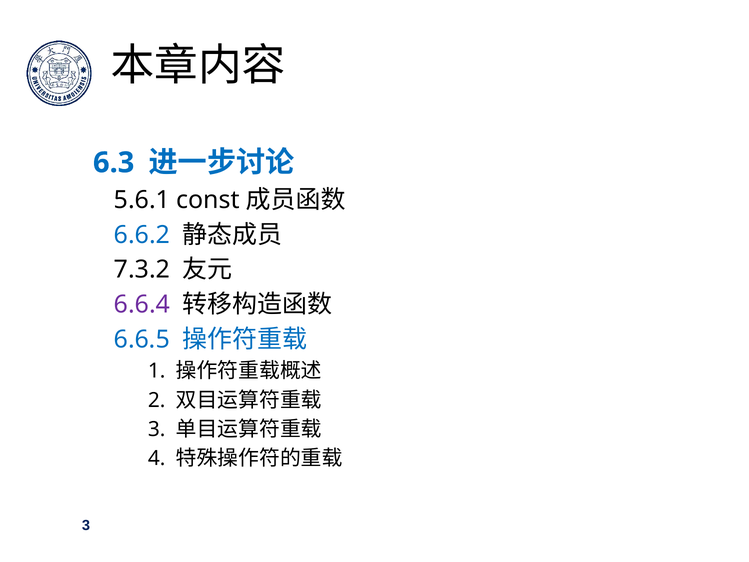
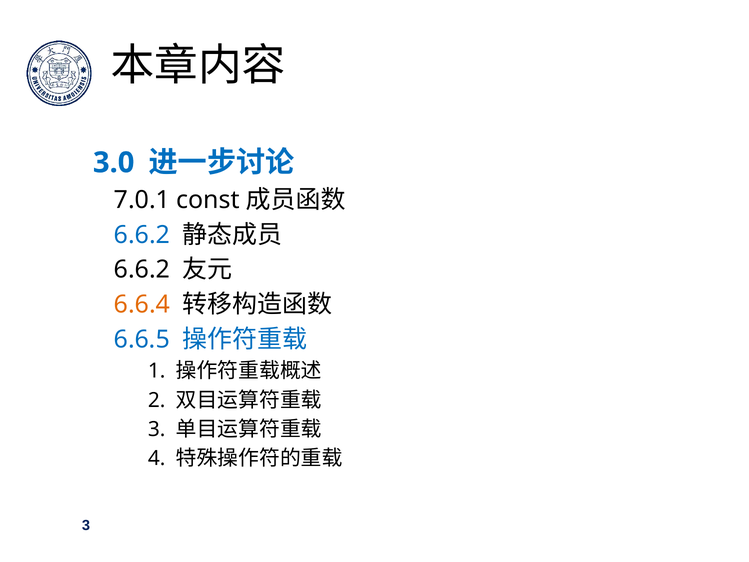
6.3: 6.3 -> 3.0 (114, 163)
5.6.1: 5.6.1 -> 7.0.1 (142, 200)
7.3.2: 7.3.2 -> 6.6.2 (142, 270)
6.6.4 colour: purple -> orange (142, 305)
